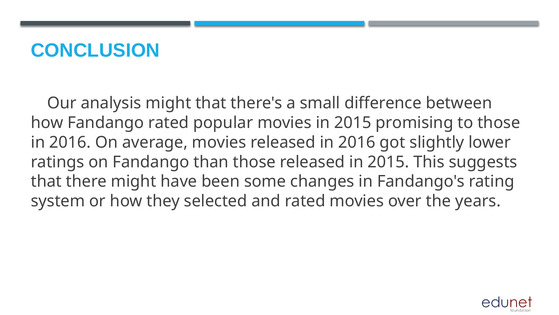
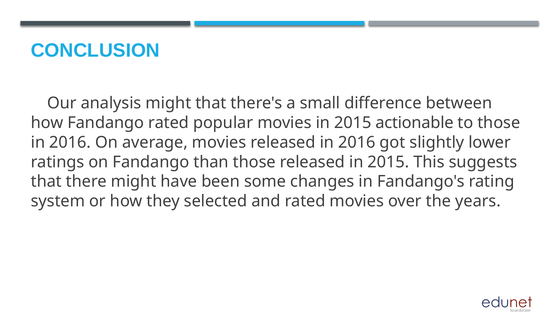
promising: promising -> actionable (415, 123)
